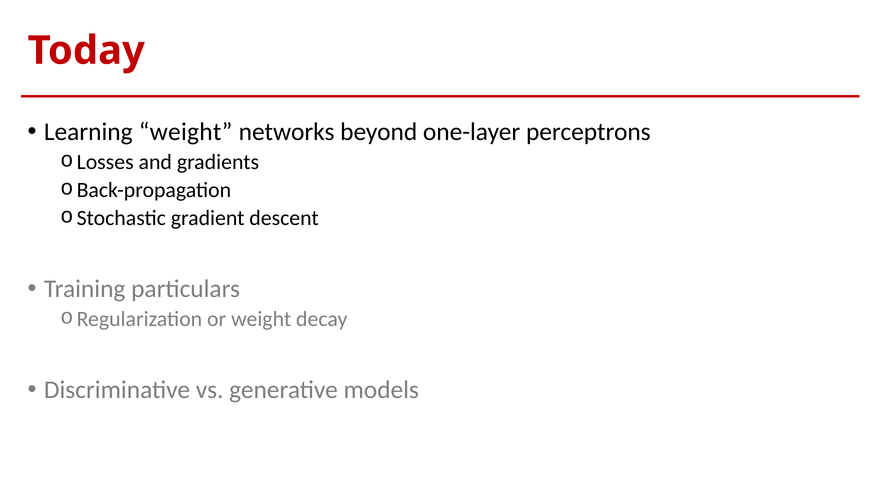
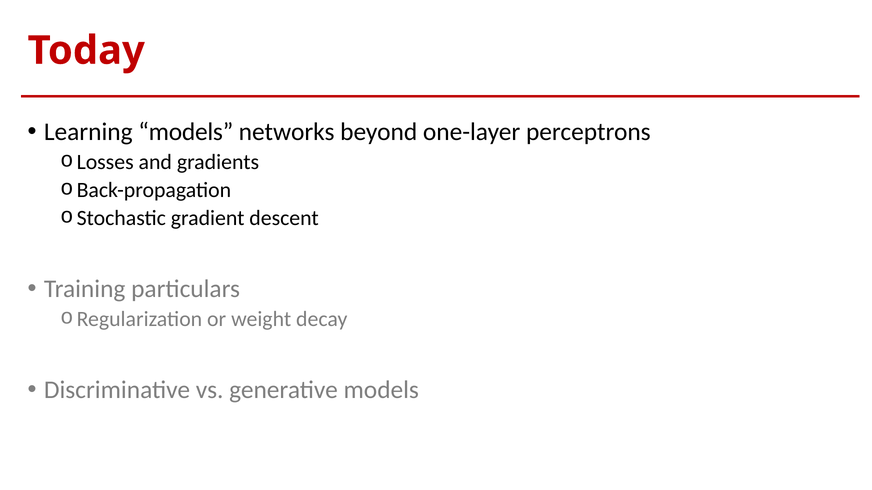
Learning weight: weight -> models (186, 132)
